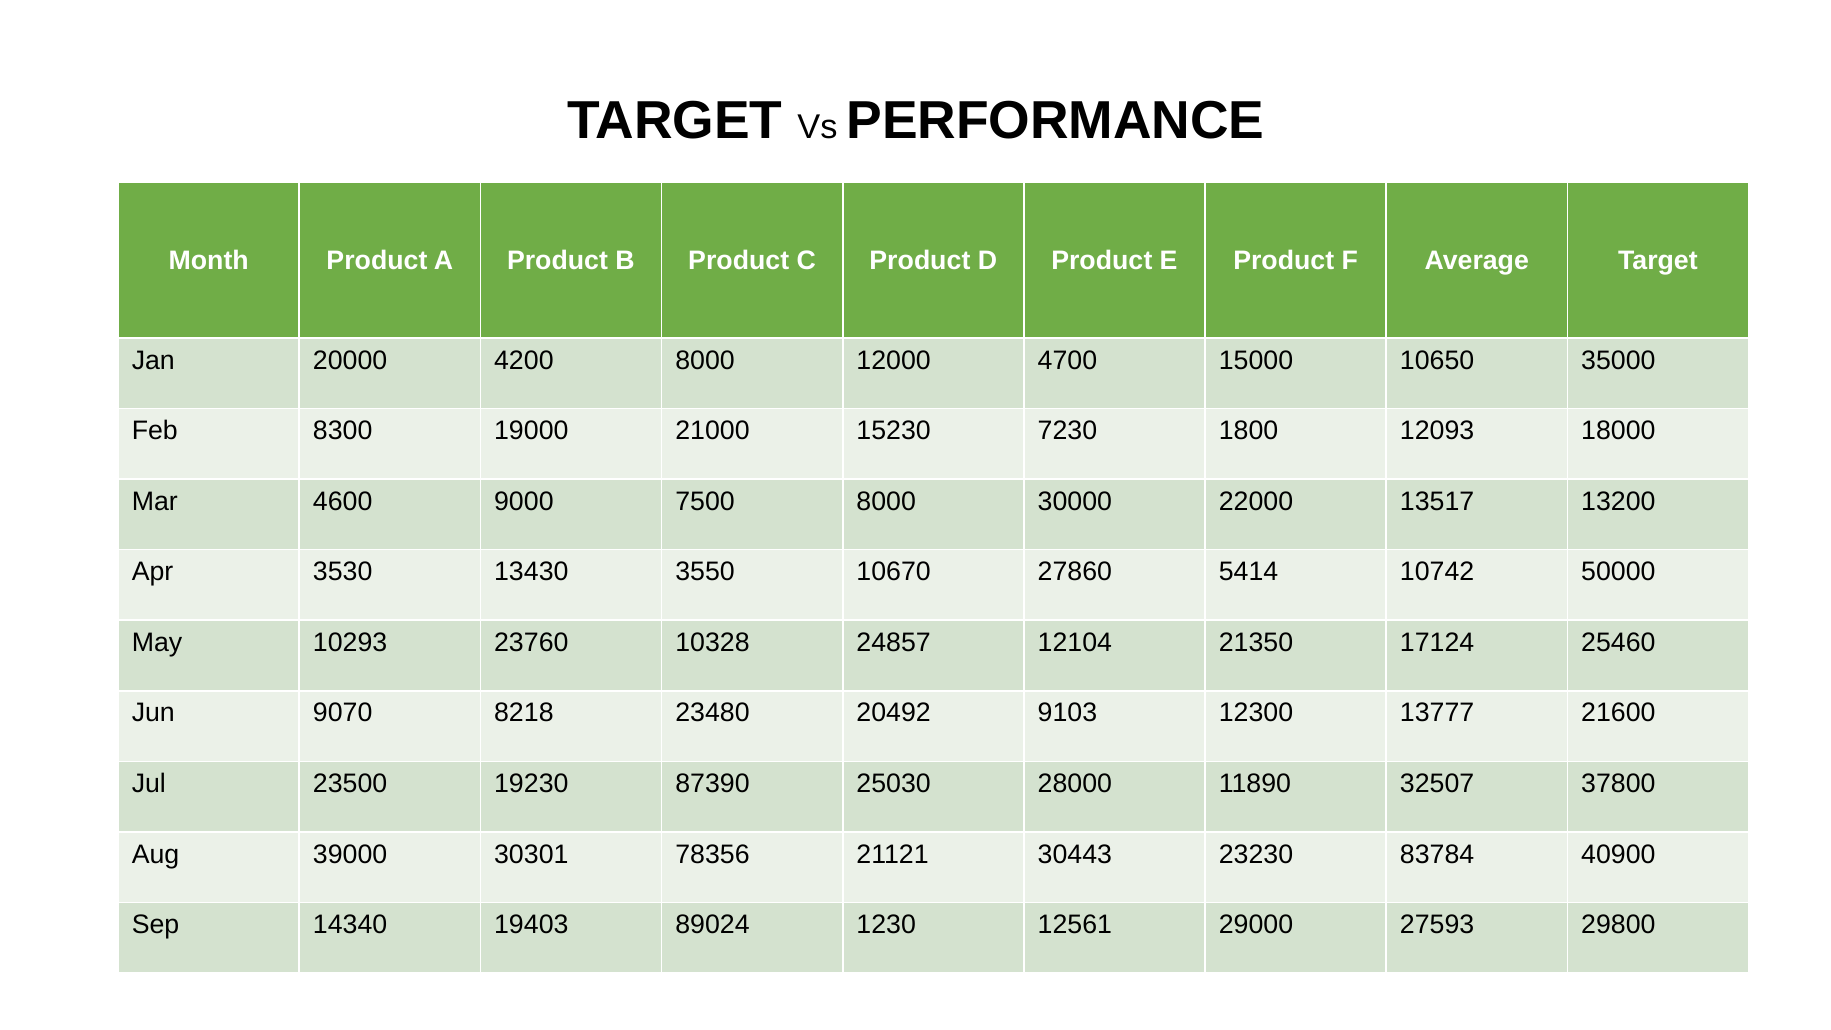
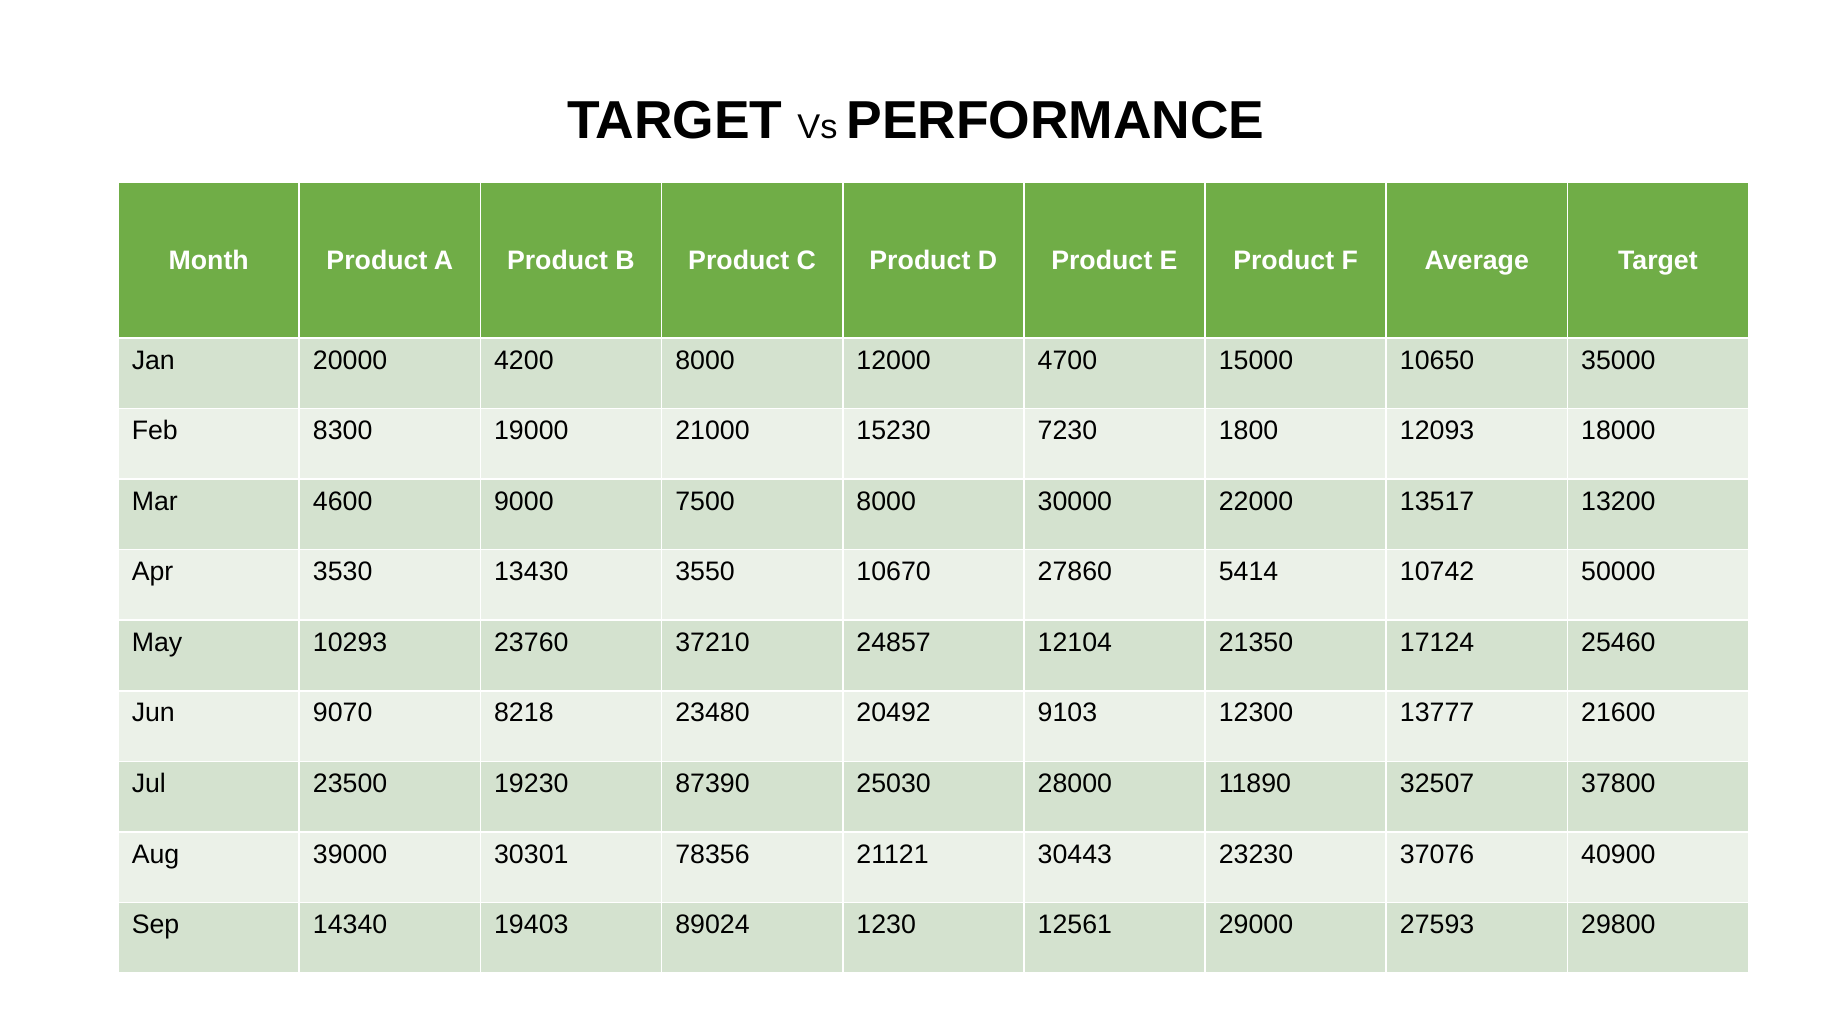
10328: 10328 -> 37210 (712, 643)
83784: 83784 -> 37076 (1437, 854)
